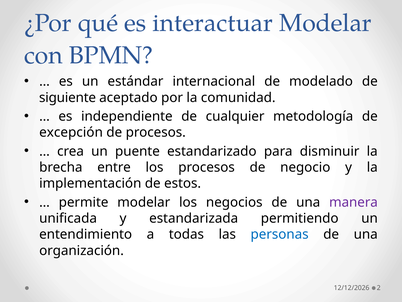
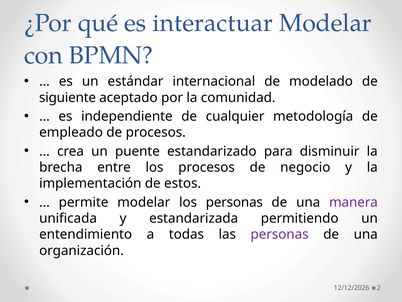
excepción: excepción -> empleado (71, 132)
los negocios: negocios -> personas (234, 202)
personas colour: blue -> purple (280, 234)
